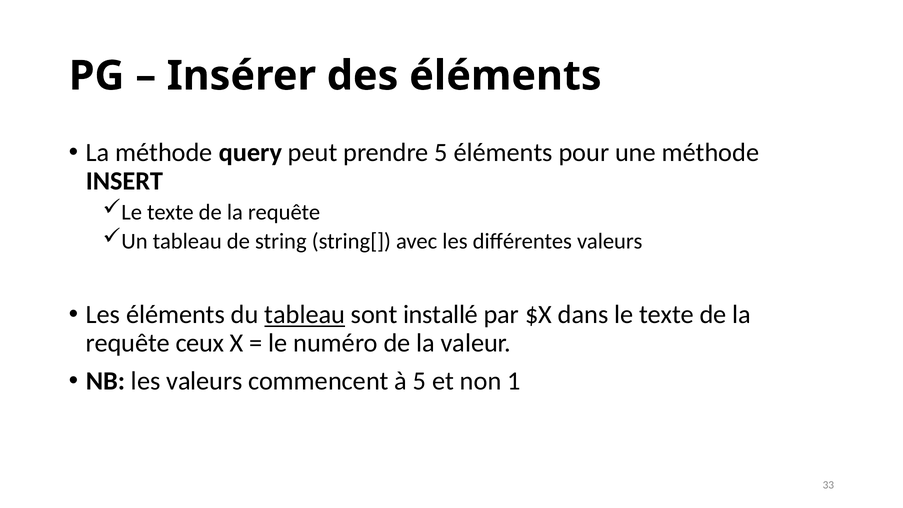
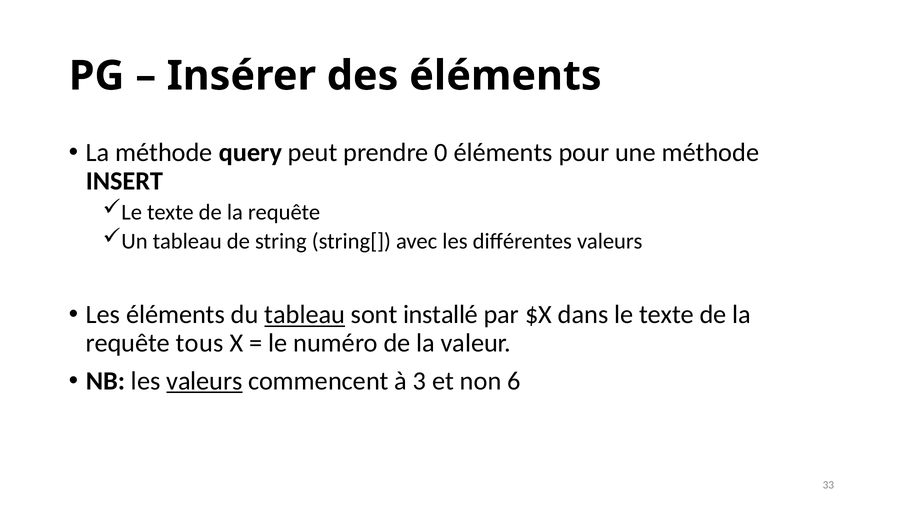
prendre 5: 5 -> 0 (441, 153)
ceux: ceux -> tous (200, 343)
valeurs underline: none -> present (204, 381)
à 5: 5 -> 3 (420, 381)
1: 1 -> 6 (514, 381)
